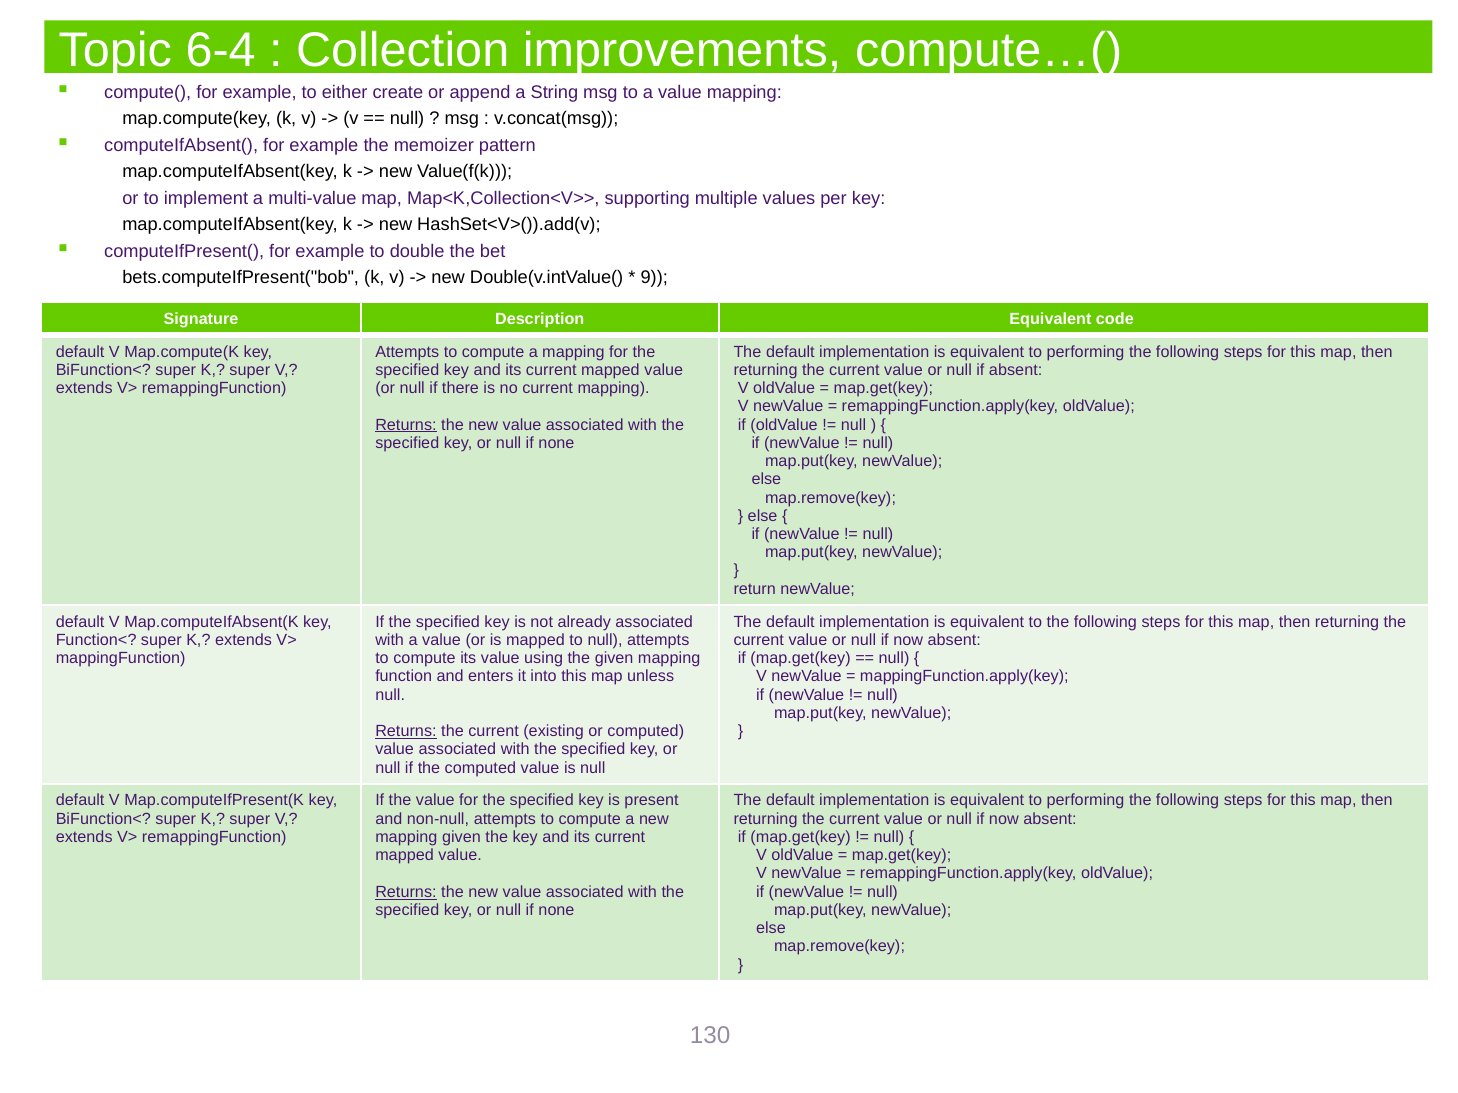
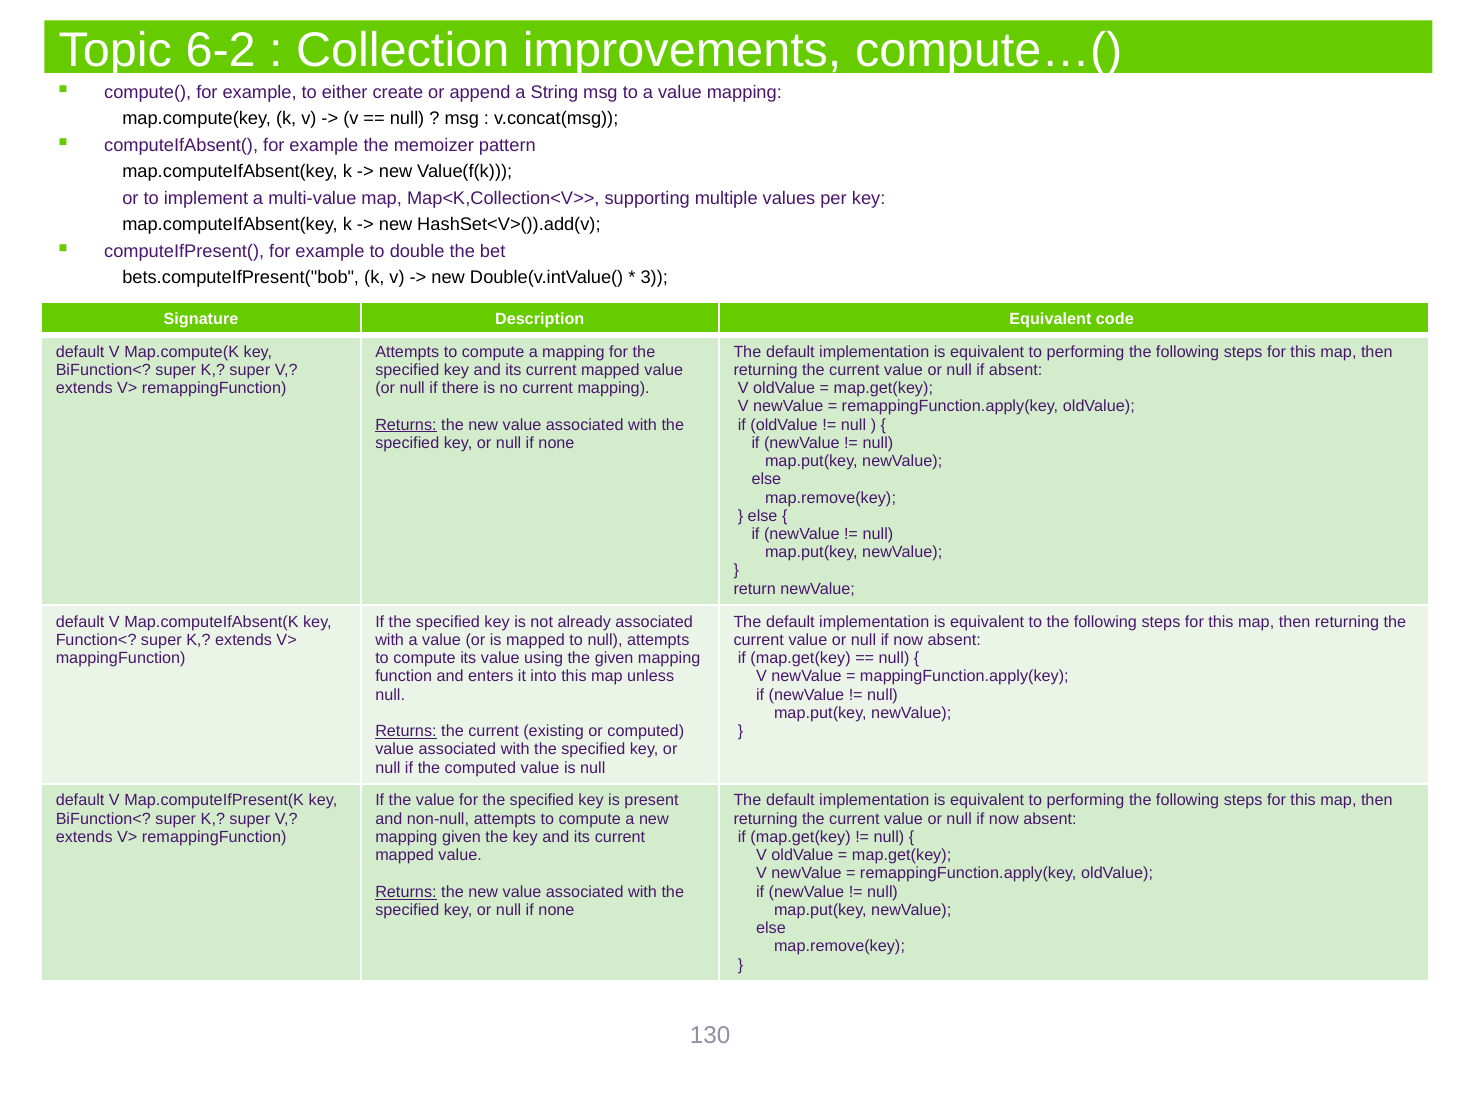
6-4: 6-4 -> 6-2 (221, 50)
9: 9 -> 3 (654, 278)
